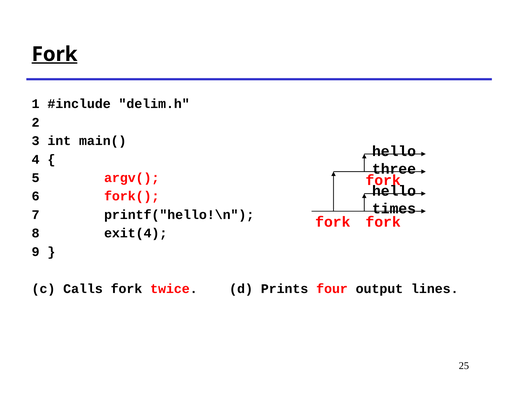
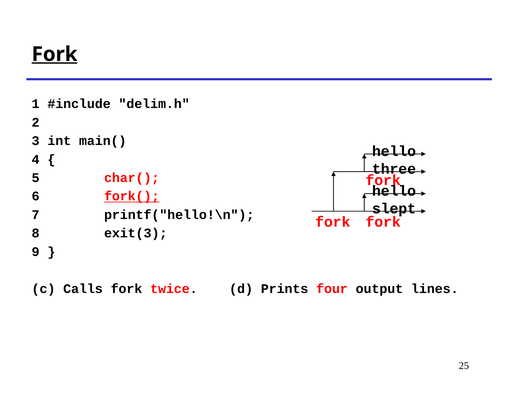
argv(: argv( -> char( (132, 177)
fork( underline: none -> present (132, 196)
times: times -> slept (394, 208)
exit(4: exit(4 -> exit(3 (136, 233)
